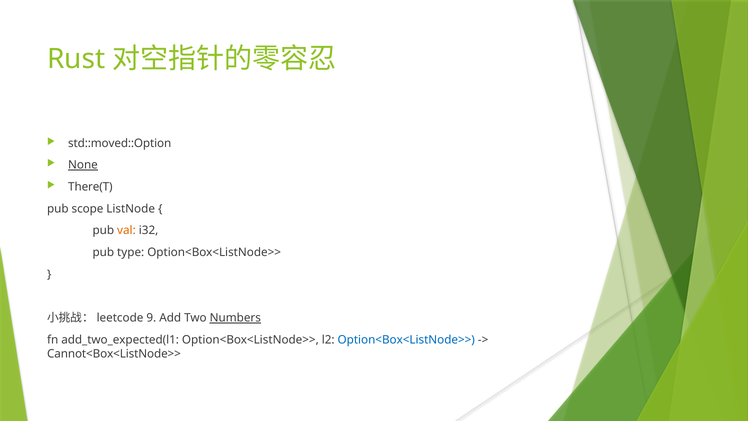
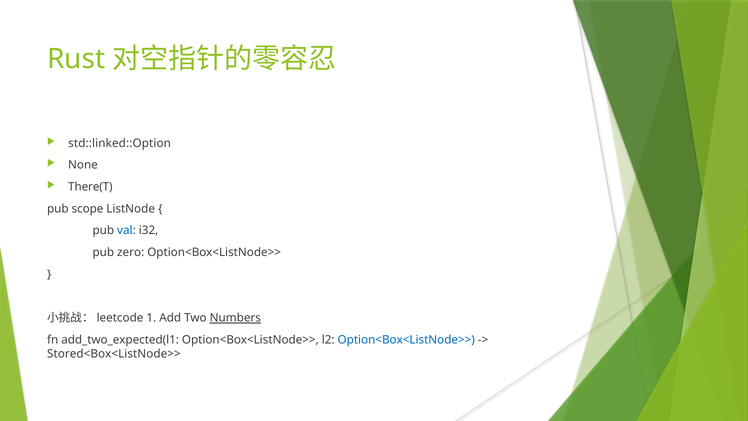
std::moved::Option: std::moved::Option -> std::linked::Option (120, 143)
None underline: present -> none (83, 165)
val colour: orange -> blue (126, 230)
type: type -> zero (131, 252)
9: 9 -> 1 (151, 318)
Cannot<Box<ListNode>>: Cannot<Box<ListNode>> -> Stored<Box<ListNode>> (114, 354)
